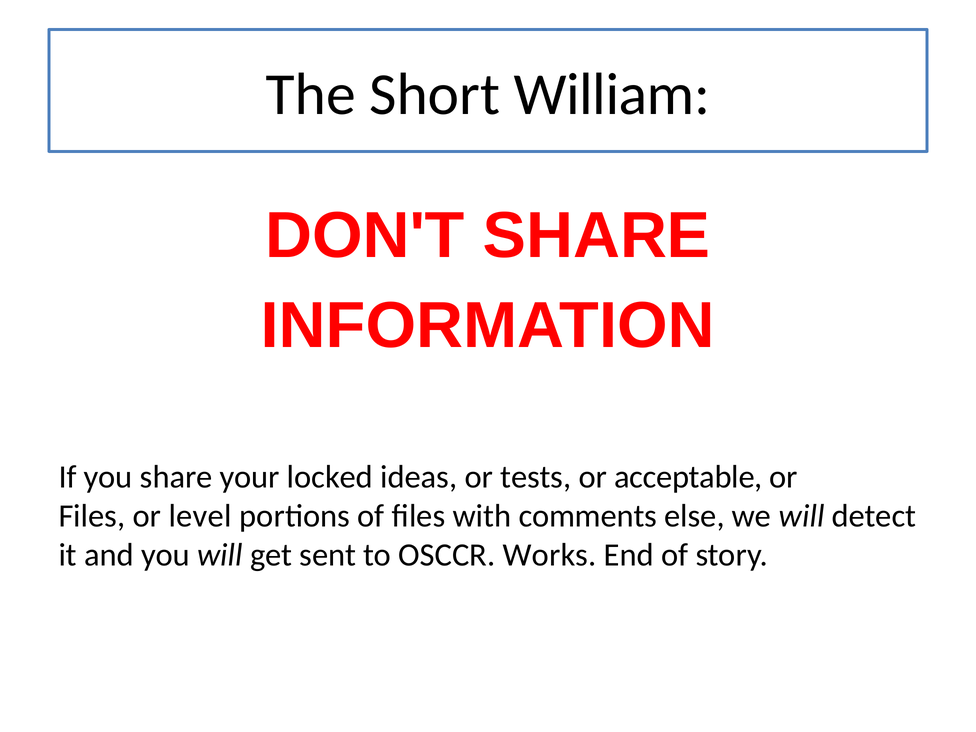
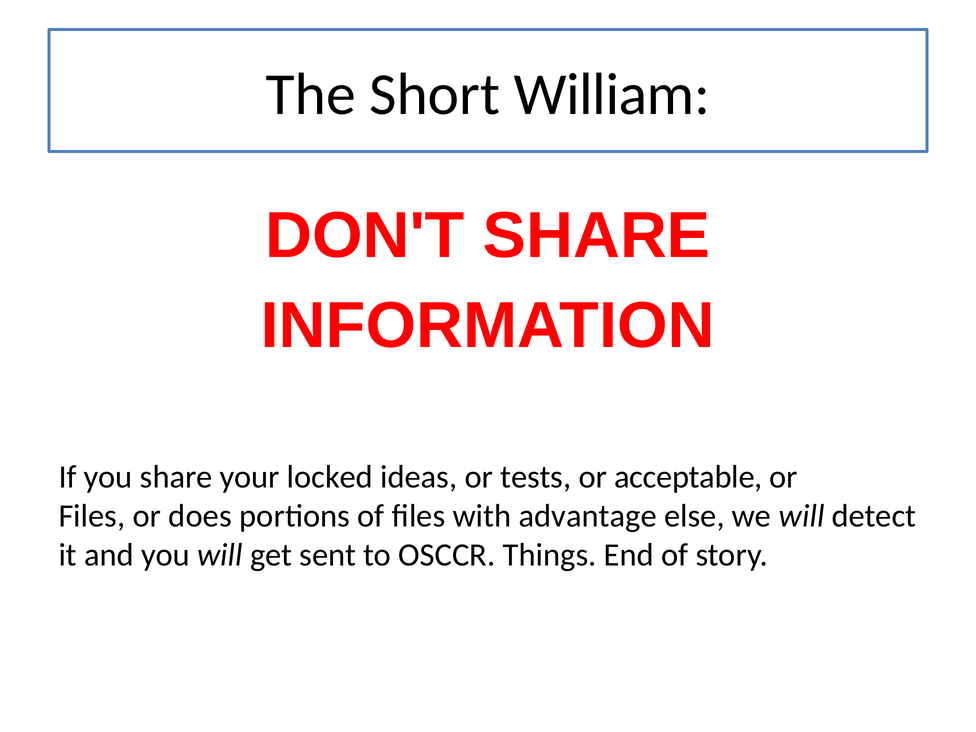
level: level -> does (200, 516)
comments: comments -> advantage (588, 516)
Works: Works -> Things (550, 555)
